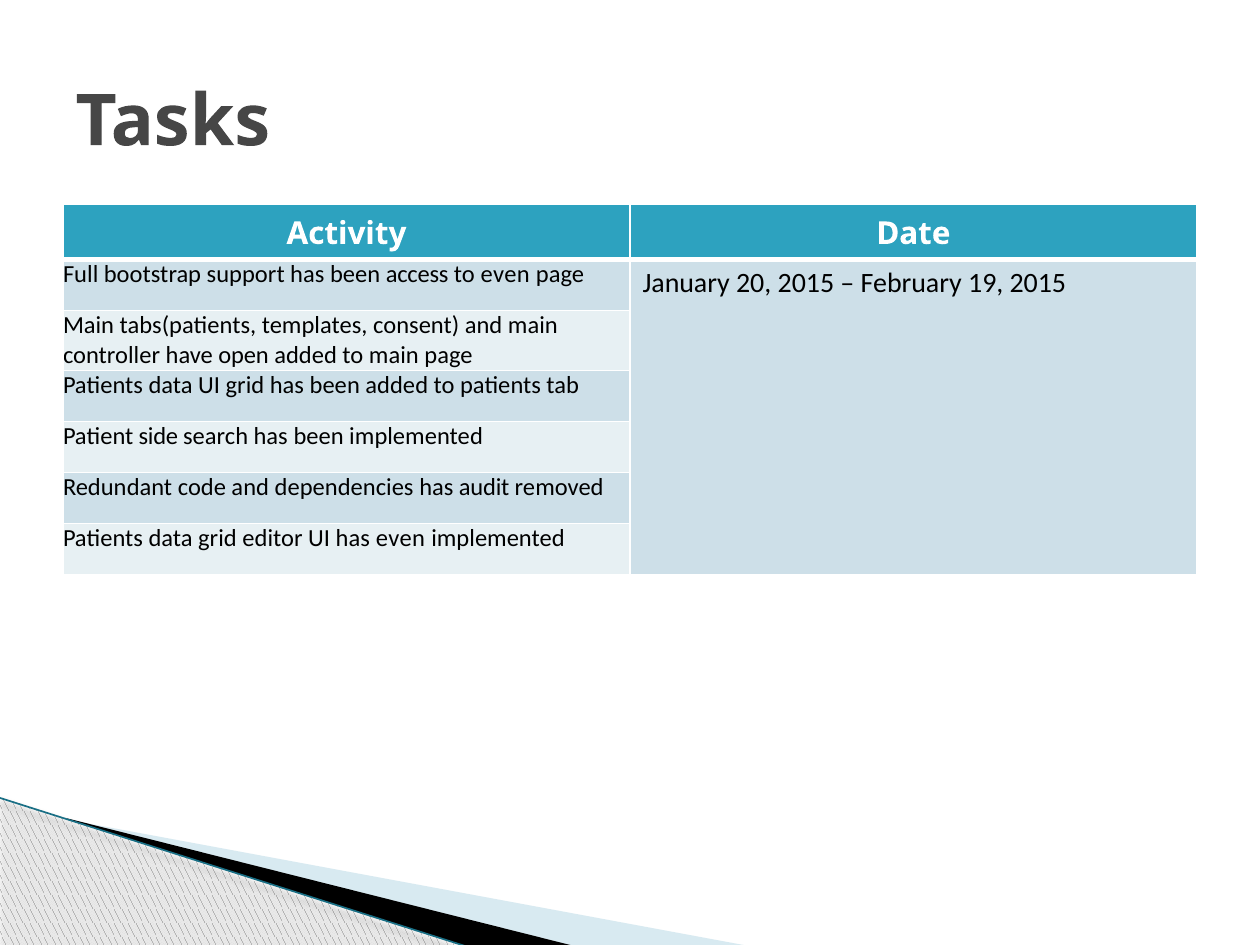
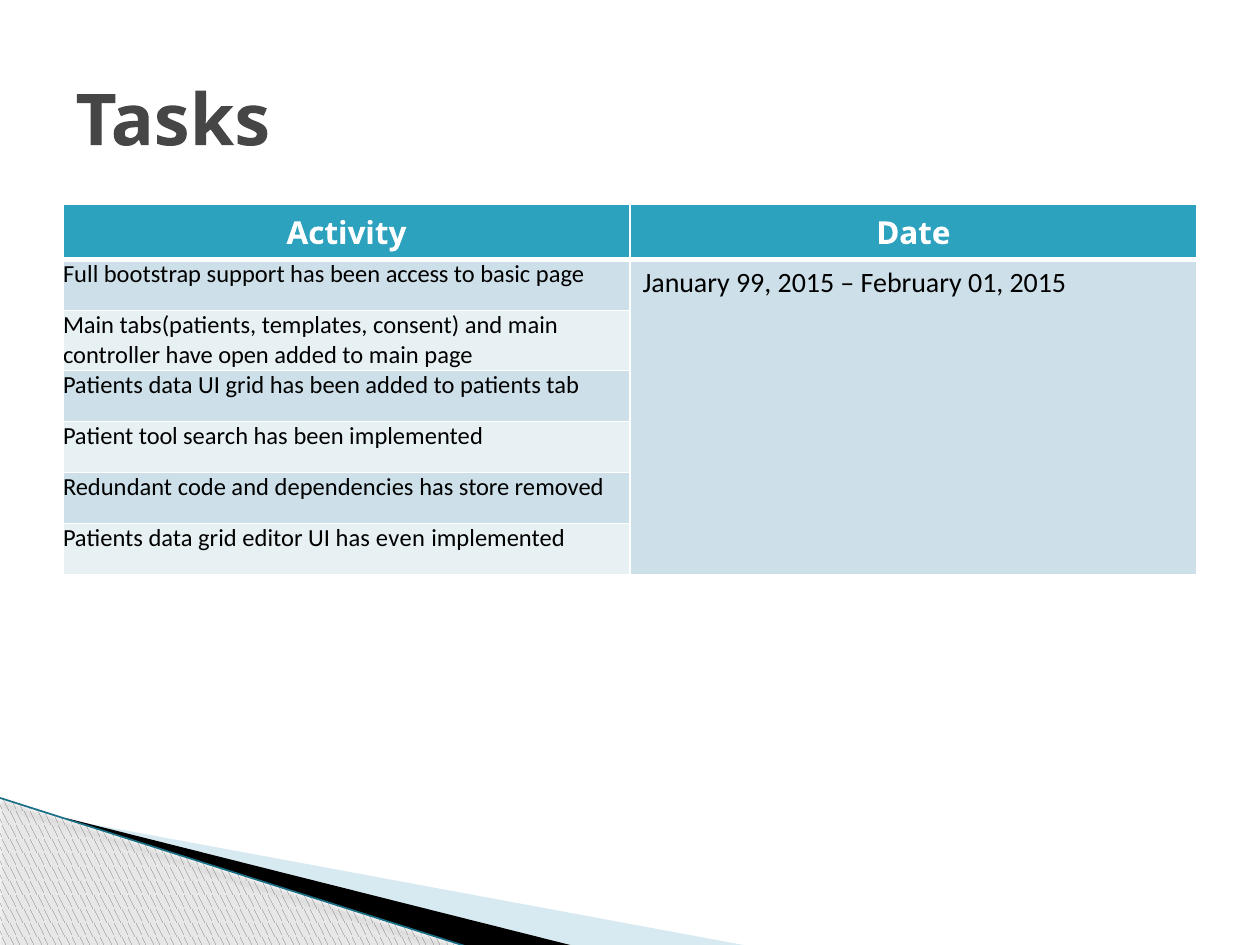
to even: even -> basic (505, 275)
20: 20 -> 99 (754, 283)
19: 19 -> 01 (986, 283)
side: side -> tool (158, 437)
audit: audit -> store (484, 488)
